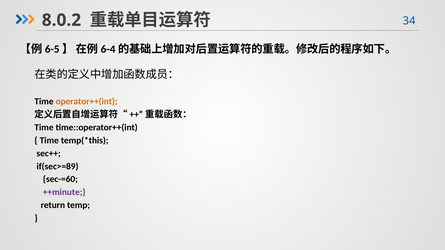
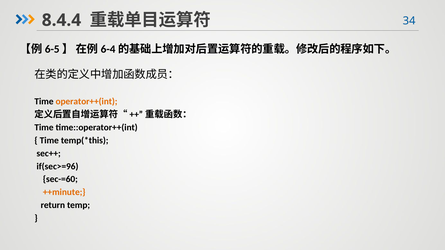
8.0.2: 8.0.2 -> 8.4.4 (61, 20)
if(sec>=89: if(sec>=89 -> if(sec>=96 (57, 166)
++minute colour: purple -> orange (64, 192)
